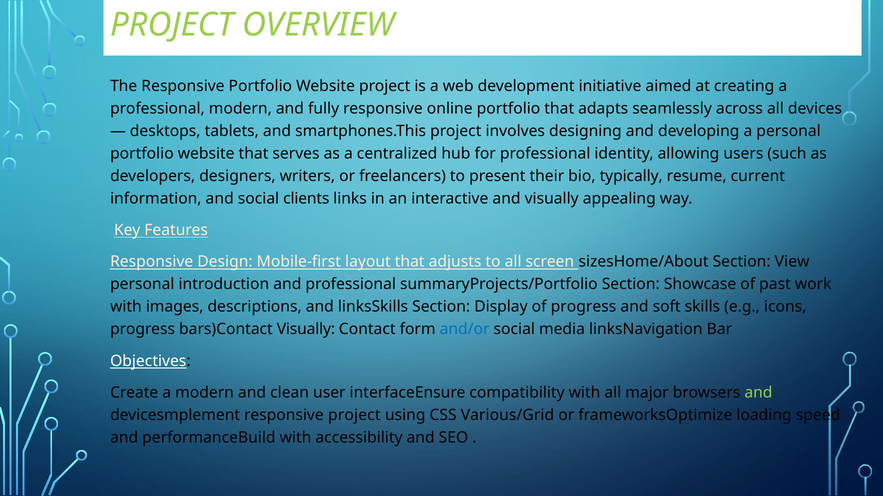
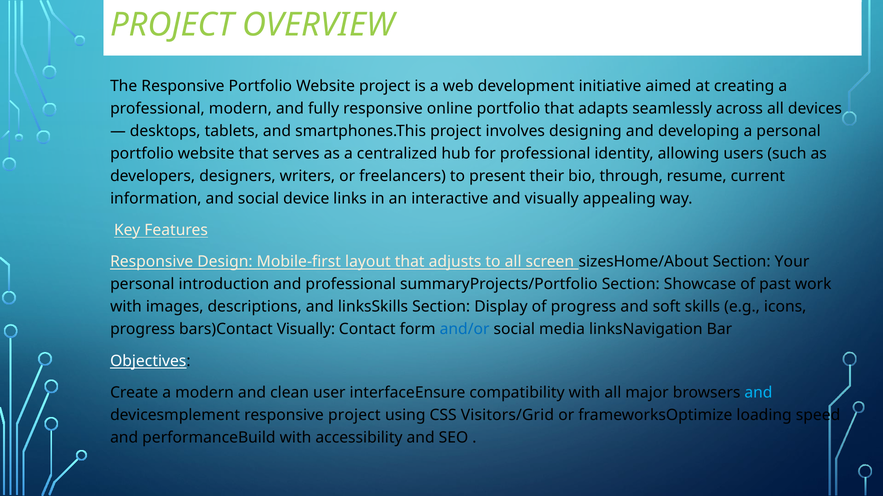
typically: typically -> through (631, 176)
clients: clients -> device (306, 199)
View: View -> Your (792, 262)
and colour: light green -> light blue (758, 393)
Various/Grid: Various/Grid -> Visitors/Grid (507, 416)
